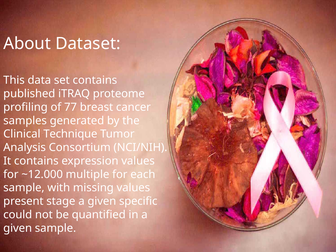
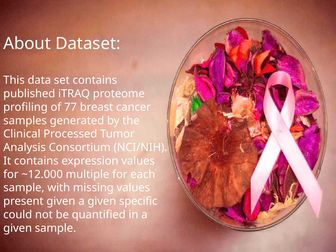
Technique: Technique -> Processed (70, 134)
present stage: stage -> given (61, 201)
